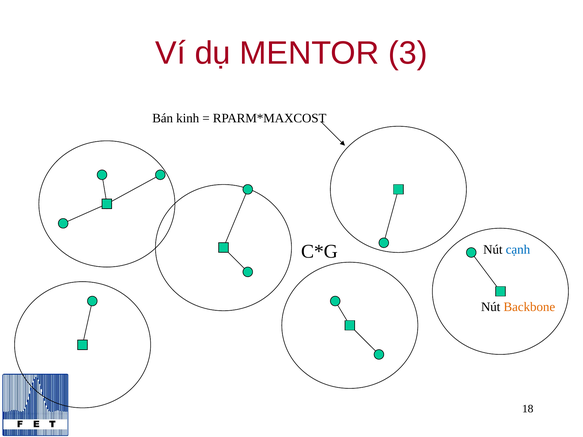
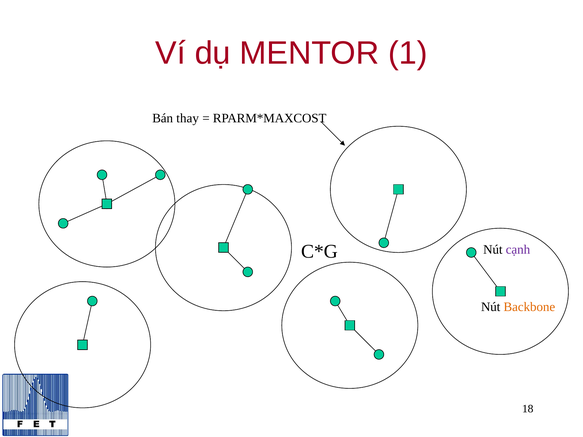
3: 3 -> 1 (408, 53)
kinh: kinh -> thay (188, 118)
cạnh colour: blue -> purple (518, 250)
